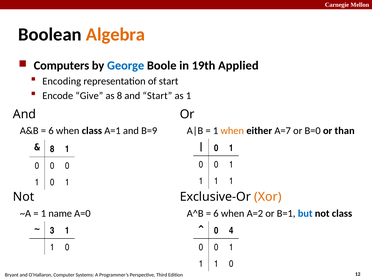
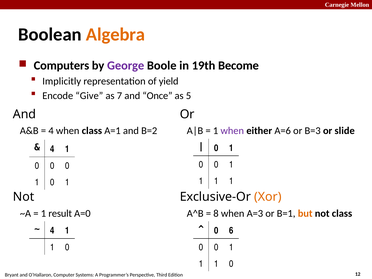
George colour: blue -> purple (126, 66)
Applied: Applied -> Become (238, 66)
Encoding: Encoding -> Implicitly (62, 81)
of start: start -> yield (169, 81)
as 8: 8 -> 7 (119, 96)
and Start: Start -> Once (157, 96)
as 1: 1 -> 5 (189, 96)
6: 6 -> 4 (51, 131)
B=9: B=9 -> B=2 (149, 131)
when colour: orange -> purple (232, 131)
A=7: A=7 -> A=6 (283, 131)
B=0: B=0 -> B=3 (313, 131)
than: than -> slide (345, 131)
8: 8 -> 4 (52, 149)
name: name -> result (60, 213)
6: 6 -> 8 (216, 213)
A=2: A=2 -> A=3 (255, 213)
but colour: blue -> orange (305, 213)
3: 3 -> 4 (52, 231)
4: 4 -> 6 (231, 231)
